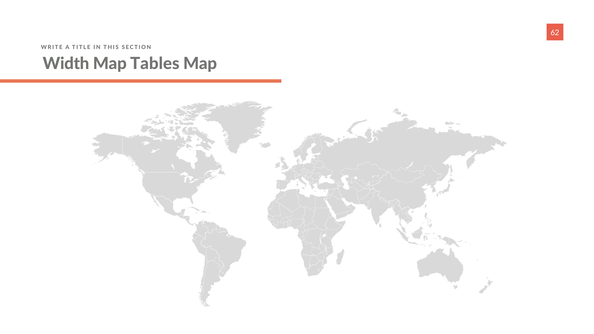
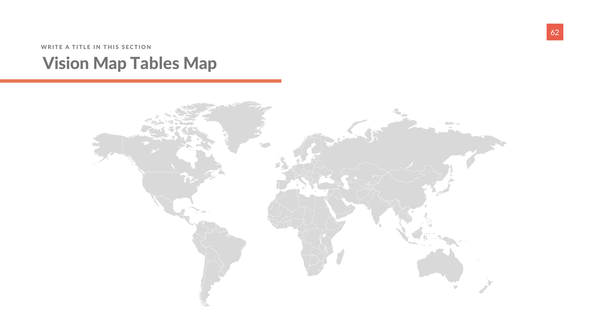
Width: Width -> Vision (66, 64)
